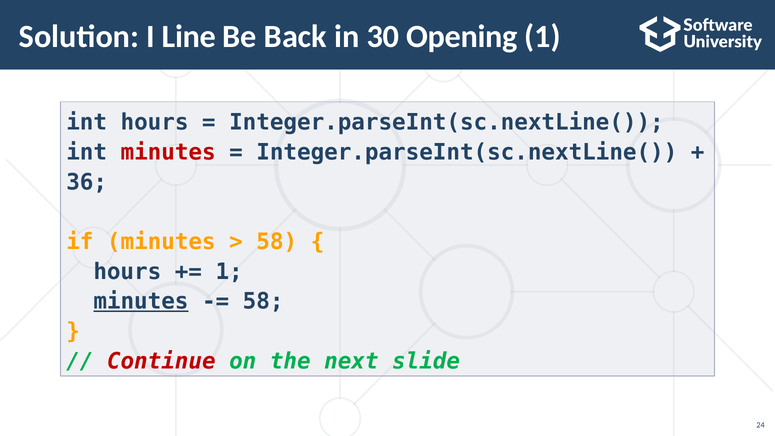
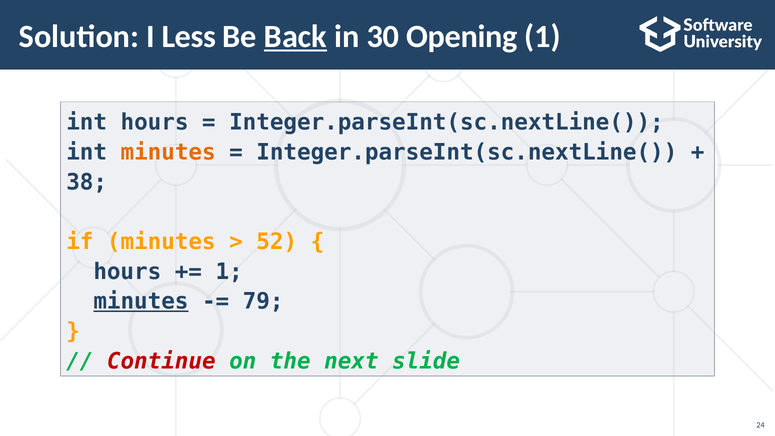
Line: Line -> Less (189, 37)
Back underline: none -> present (295, 37)
minutes colour: red -> orange (168, 152)
36: 36 -> 38 (87, 182)
58: 58 -> 52 (277, 242)
58: 58 -> 79 (263, 301)
